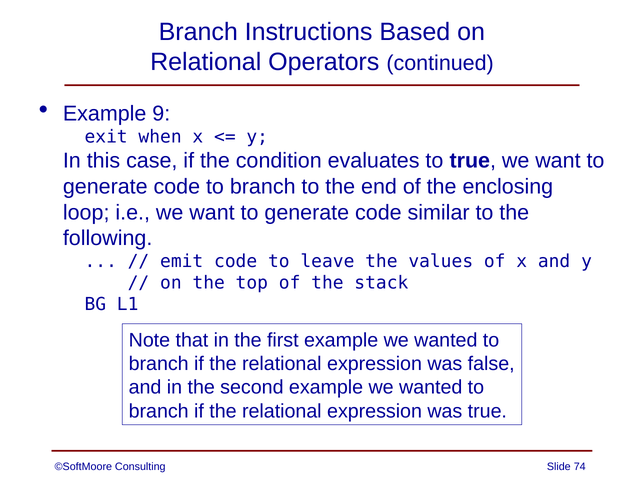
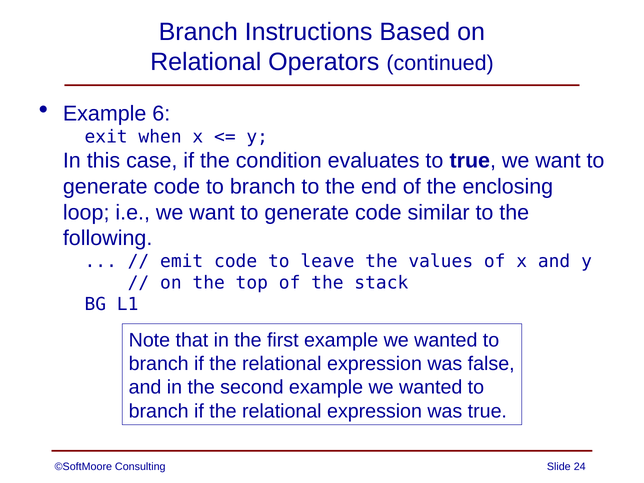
9: 9 -> 6 (161, 114)
74: 74 -> 24 (580, 467)
